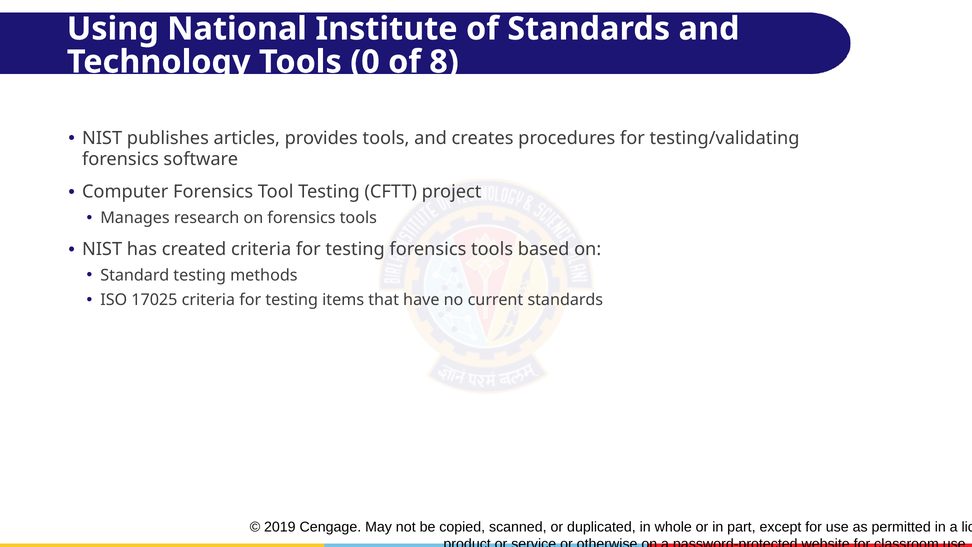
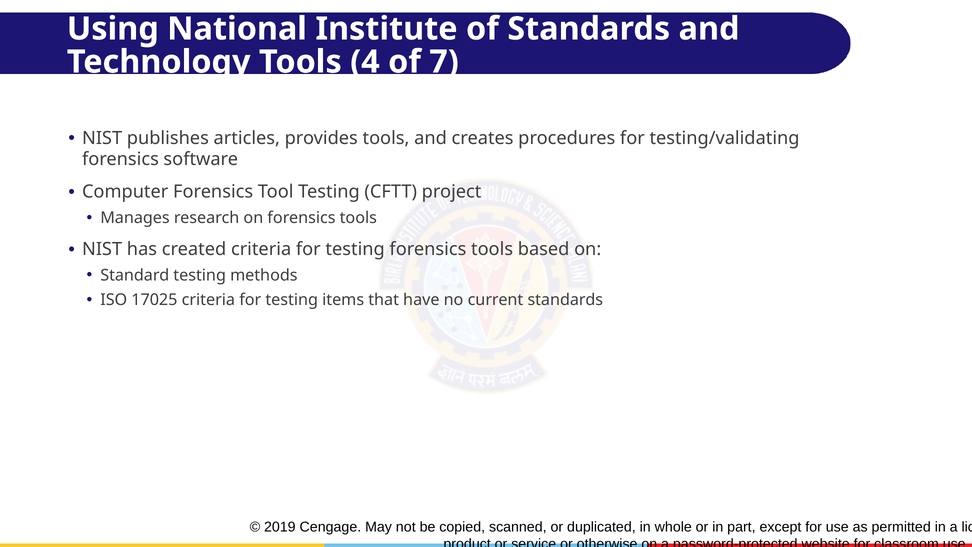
0: 0 -> 4 (365, 62)
8: 8 -> 7 (444, 62)
